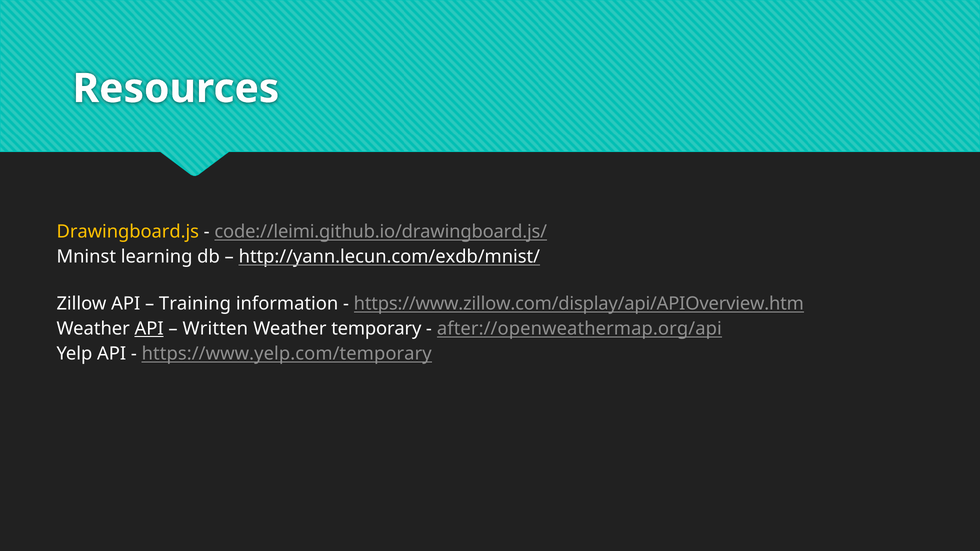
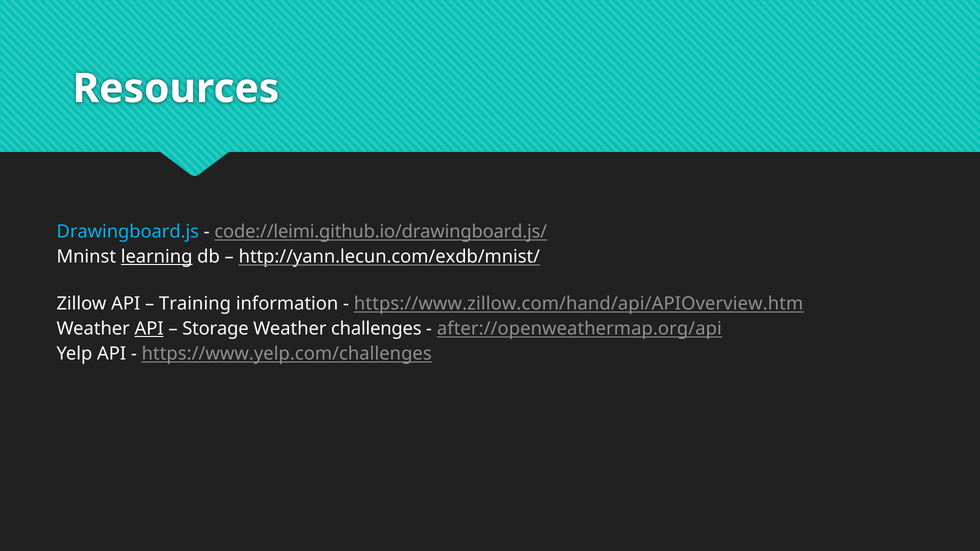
Drawingboard.js colour: yellow -> light blue (128, 232)
learning underline: none -> present (157, 257)
https://www.zillow.com/display/api/APIOverview.htm: https://www.zillow.com/display/api/APIOverview.htm -> https://www.zillow.com/hand/api/APIOverview.htm (579, 304)
Written: Written -> Storage (215, 329)
temporary: temporary -> challenges (376, 329)
https://www.yelp.com/temporary: https://www.yelp.com/temporary -> https://www.yelp.com/challenges (287, 354)
